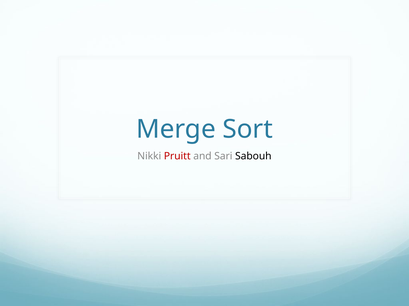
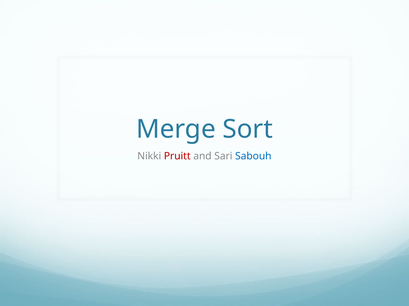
Sabouh colour: black -> blue (253, 156)
